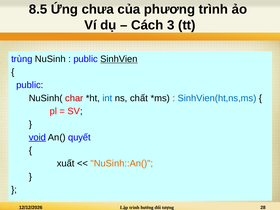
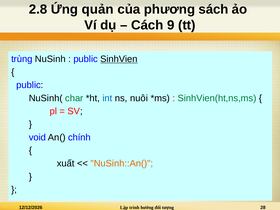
8.5: 8.5 -> 2.8 (38, 9)
chưa: chưa -> quản (98, 9)
phương trình: trình -> sách (213, 9)
3: 3 -> 9 (171, 25)
char colour: red -> green (74, 98)
chất: chất -> nuôi (139, 98)
SinhVien(ht,ns,ms colour: blue -> green (217, 98)
void underline: present -> none (37, 137)
quyết: quyết -> chính (79, 137)
